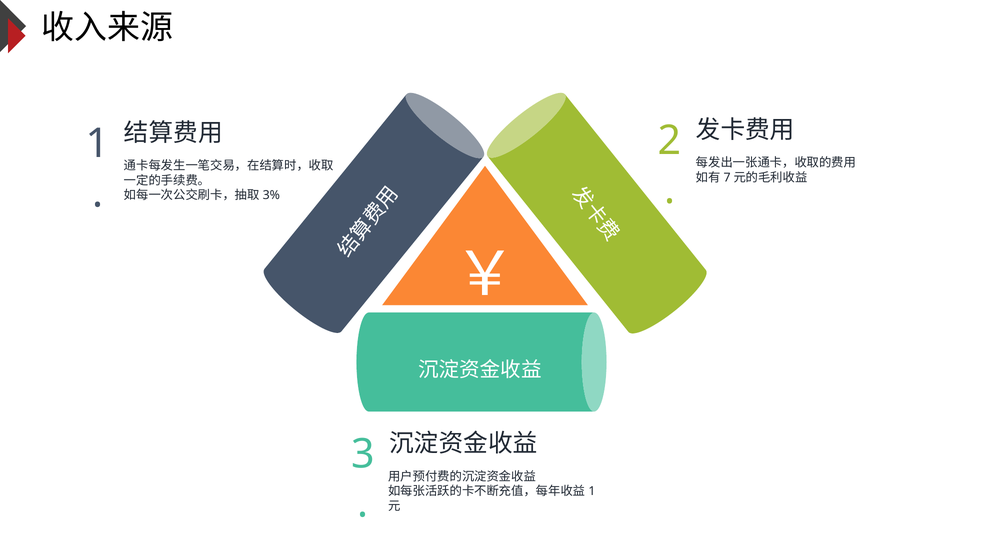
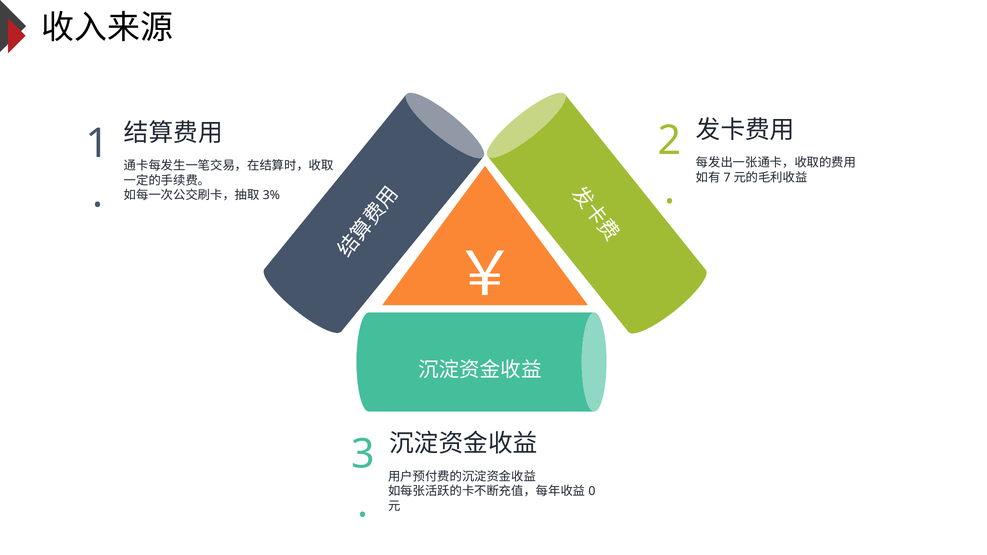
1: 1 -> 0 (592, 492)
